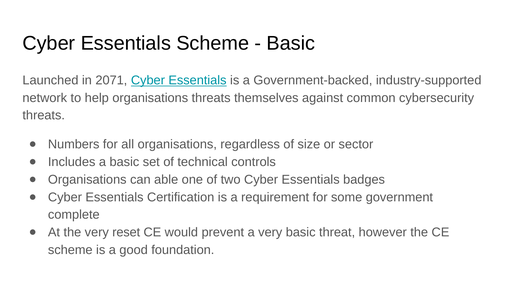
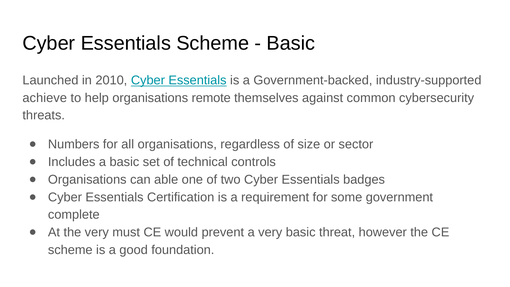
2071: 2071 -> 2010 (111, 80)
network: network -> achieve (45, 98)
organisations threats: threats -> remote (211, 98)
reset: reset -> must (126, 232)
